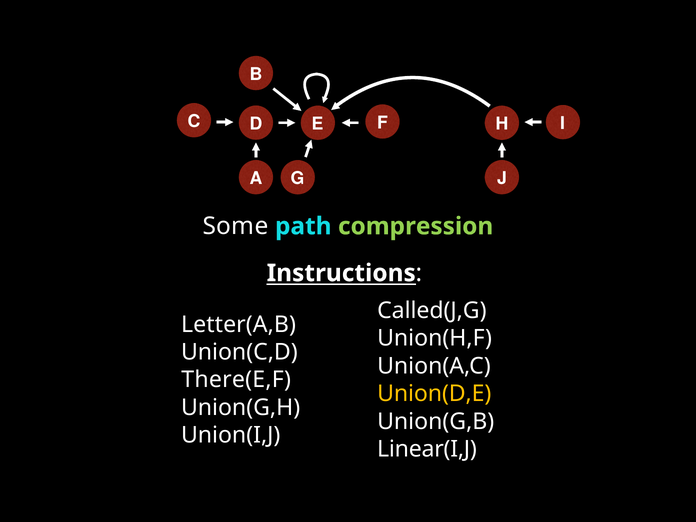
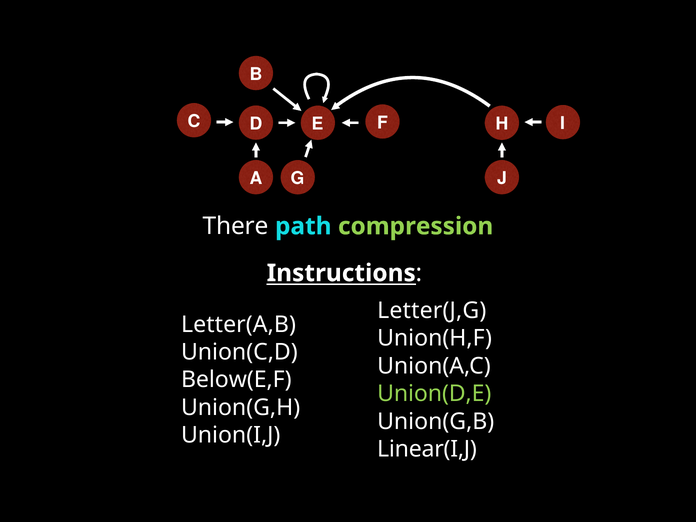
Some: Some -> There (236, 226)
Called(J,G: Called(J,G -> Letter(J,G (432, 311)
There(E,F: There(E,F -> Below(E,F (236, 380)
Union(D,E colour: yellow -> light green (434, 394)
